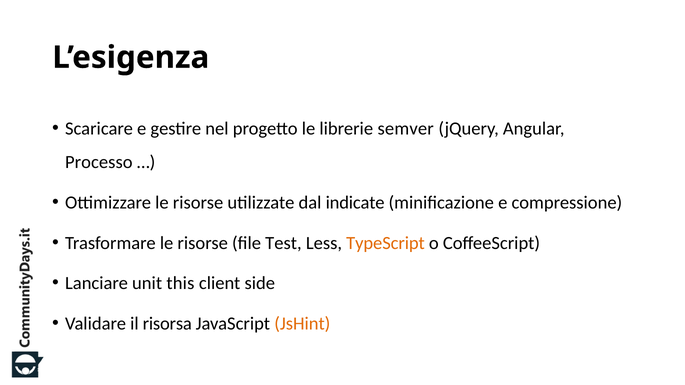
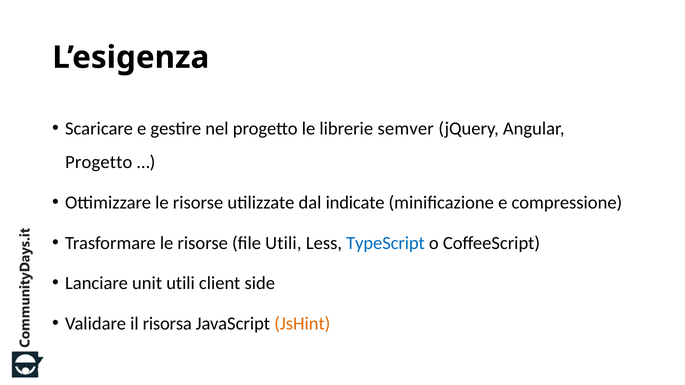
Processo: Processo -> Progetto (99, 162)
file Test: Test -> Utili (283, 243)
TypeScript colour: orange -> blue (386, 243)
unit this: this -> utili (181, 284)
